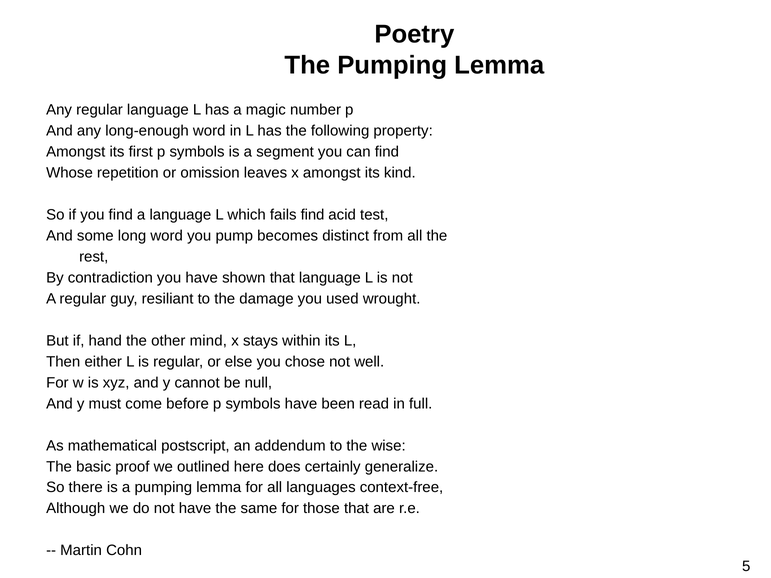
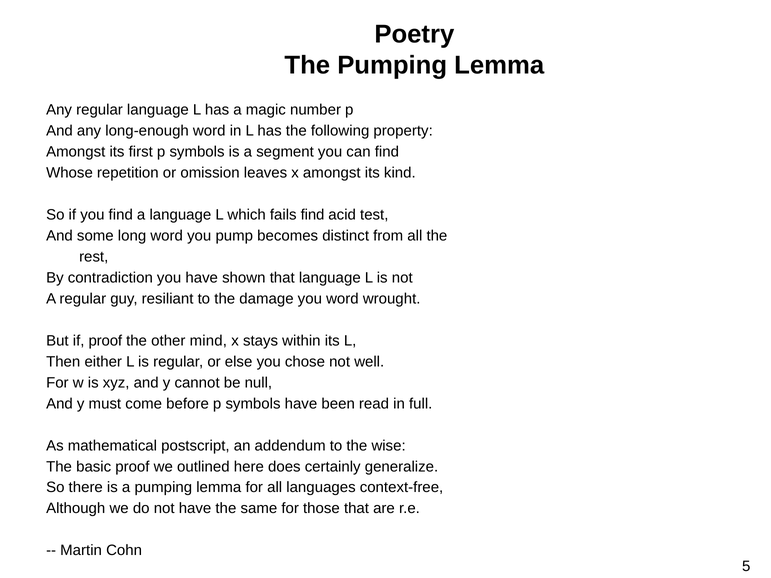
you used: used -> word (342, 299)
if hand: hand -> proof (105, 341)
